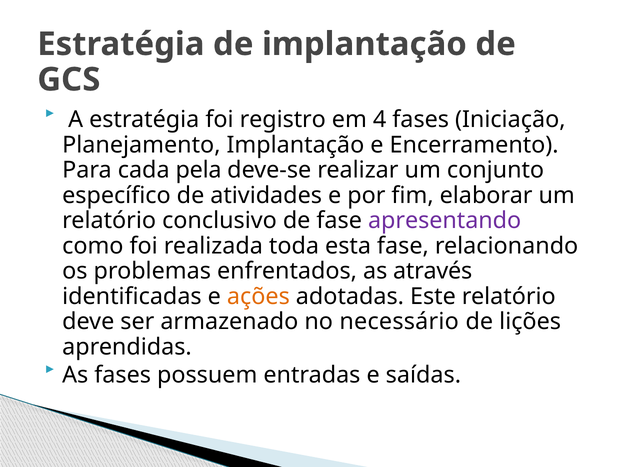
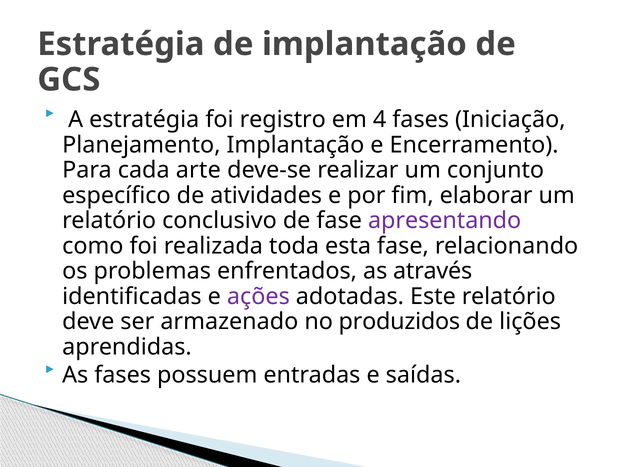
pela: pela -> arte (198, 170)
ações colour: orange -> purple (258, 297)
necessário: necessário -> produzidos (399, 322)
